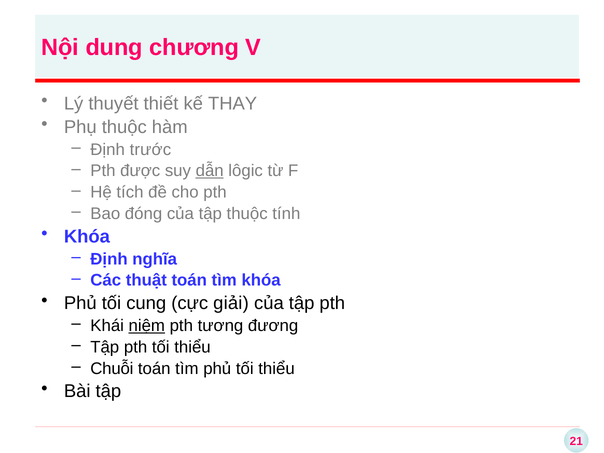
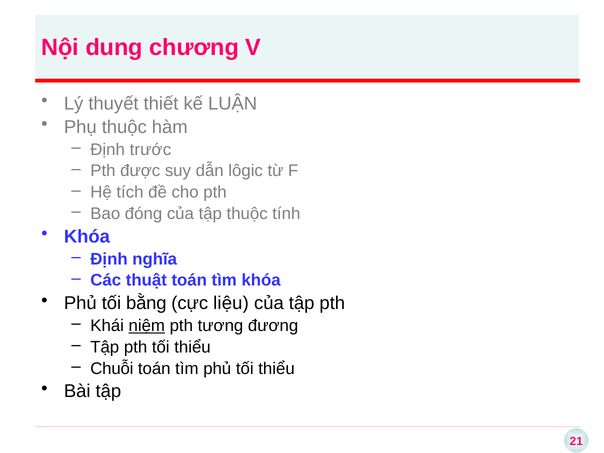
THAY: THAY -> LUẬN (233, 103)
dẫn underline: present -> none (210, 171)
cung: cung -> bằng (146, 303)
giải: giải -> liệu (231, 303)
